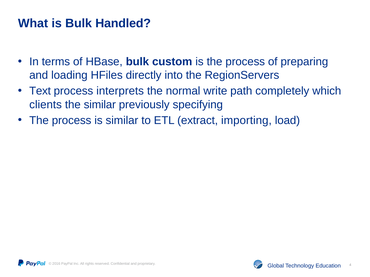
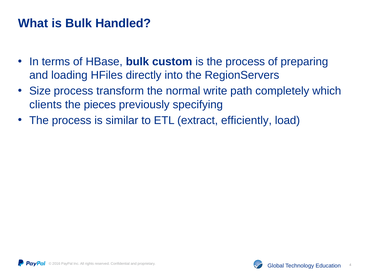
Text: Text -> Size (40, 91)
interprets: interprets -> transform (120, 91)
the similar: similar -> pieces (100, 105)
importing: importing -> efficiently (246, 121)
